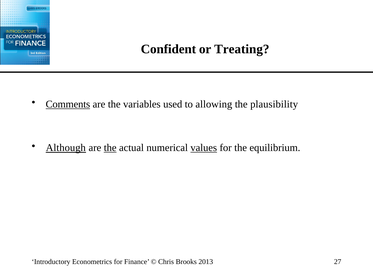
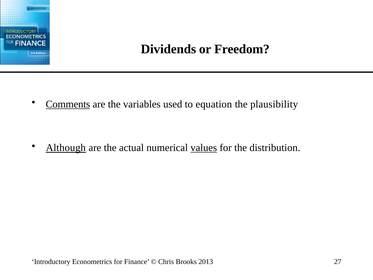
Confident: Confident -> Dividends (168, 49)
Treating: Treating -> Freedom (242, 49)
allowing: allowing -> equation (214, 104)
the underline: present -> none (110, 148)
equilibrium: equilibrium -> distribution (275, 148)
